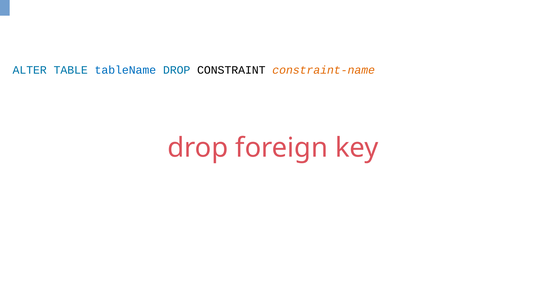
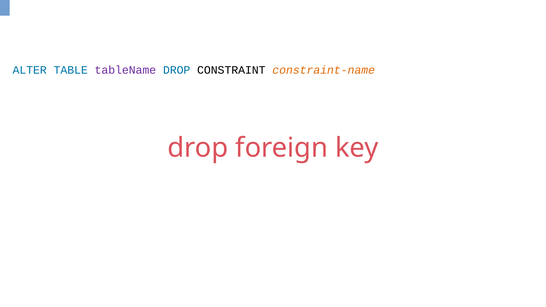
tableName colour: blue -> purple (125, 70)
